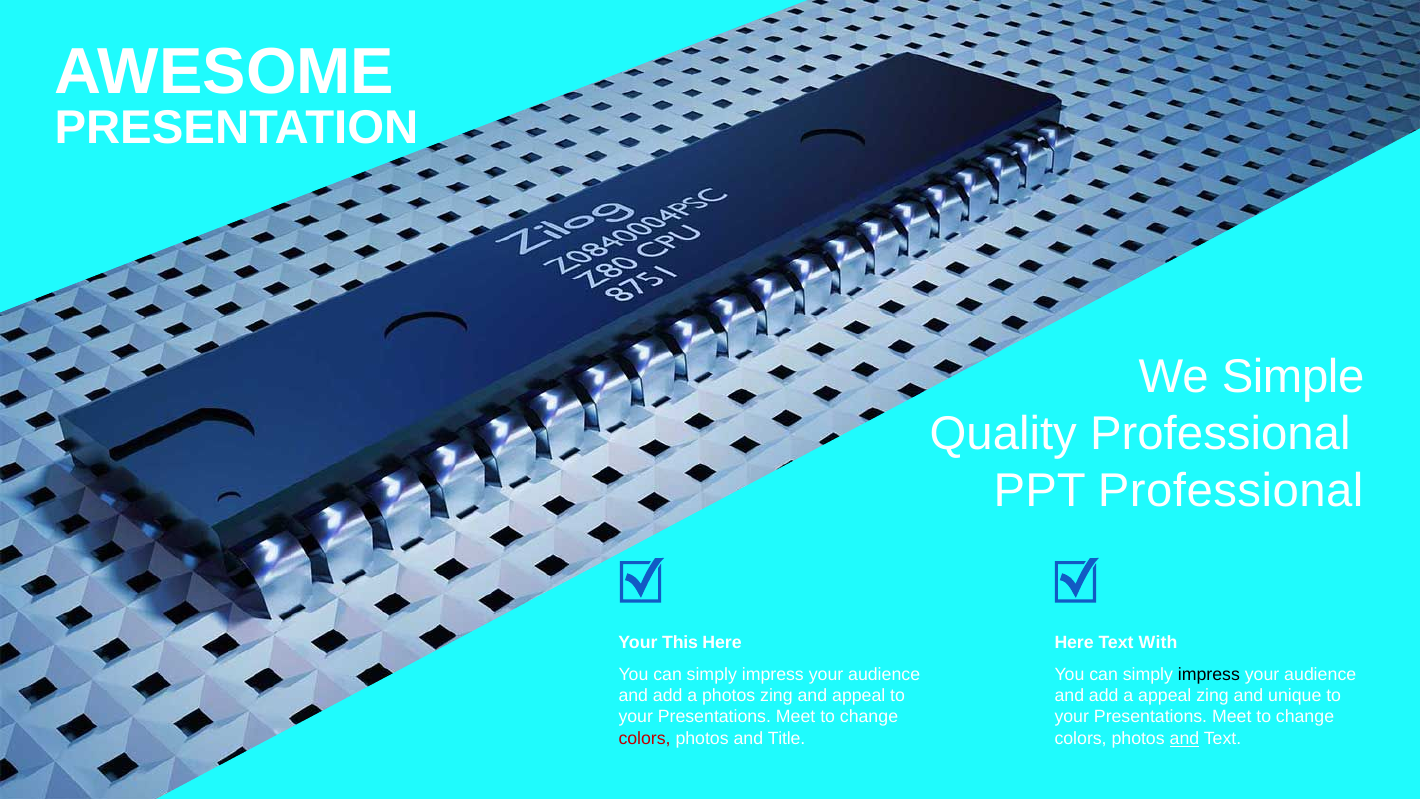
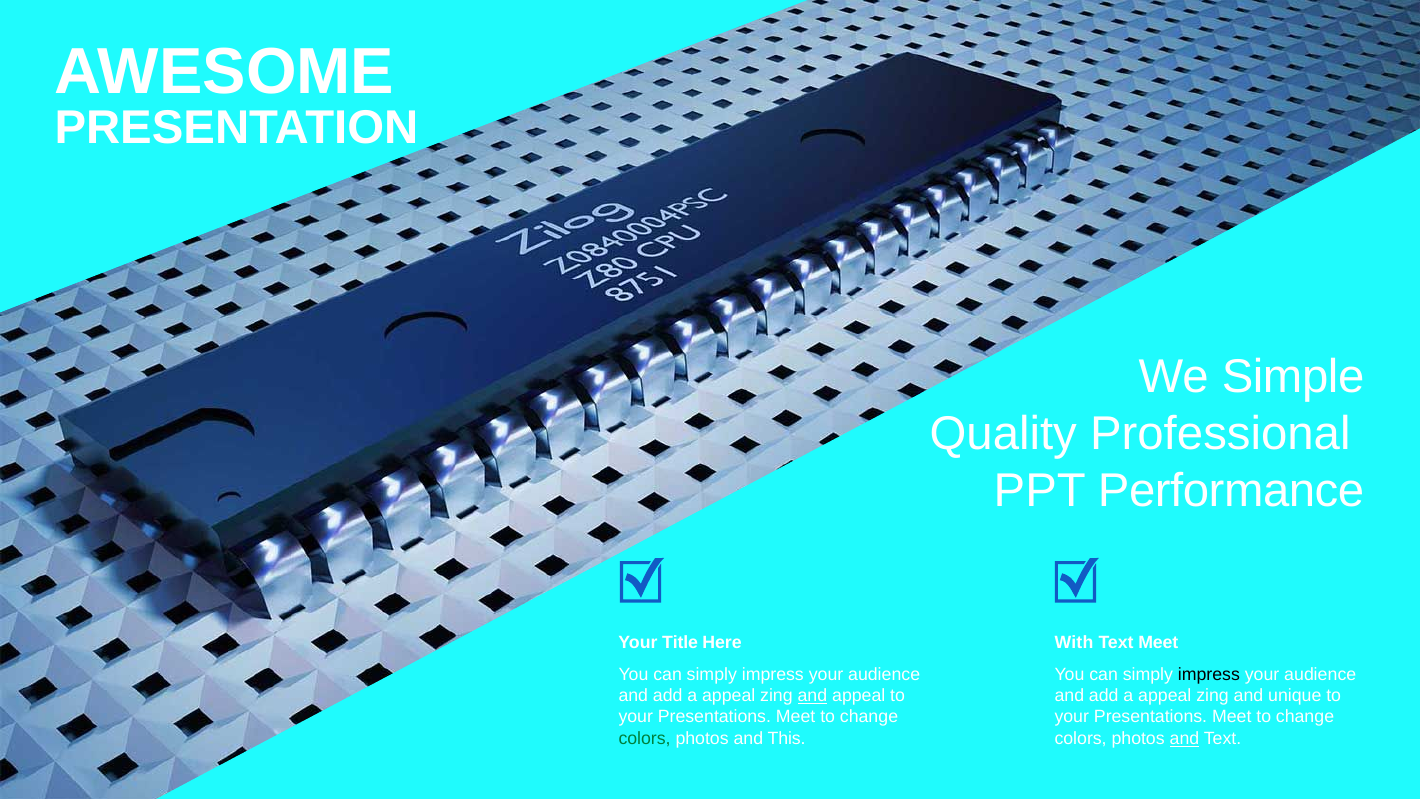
PPT Professional: Professional -> Performance (1231, 490)
This: This -> Title (680, 642)
Here: Here -> With (1074, 642)
Text With: With -> Meet (1158, 642)
photos: photos -> appeal (729, 696)
and underline: none -> present (812, 696)
colors colour: red -> green (645, 738)
Title: Title -> This (787, 738)
